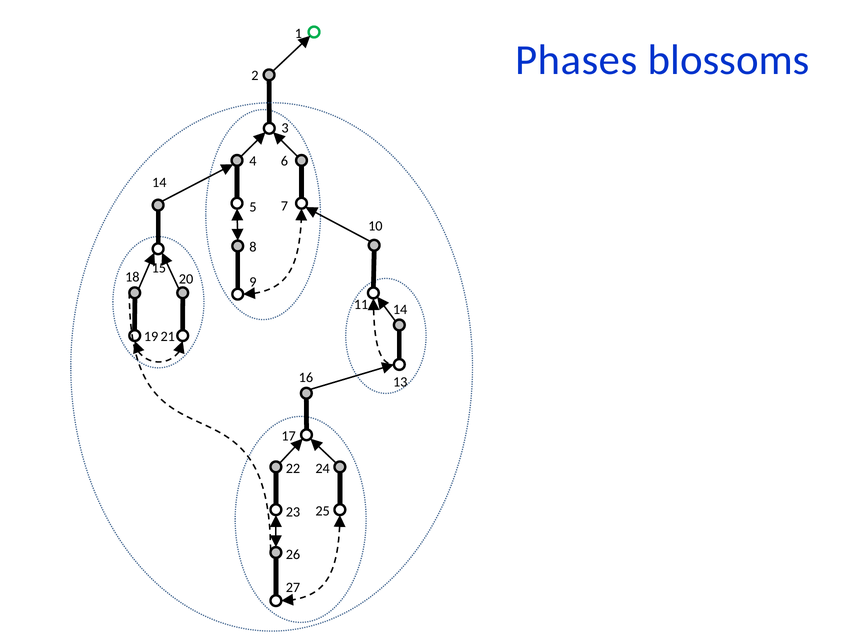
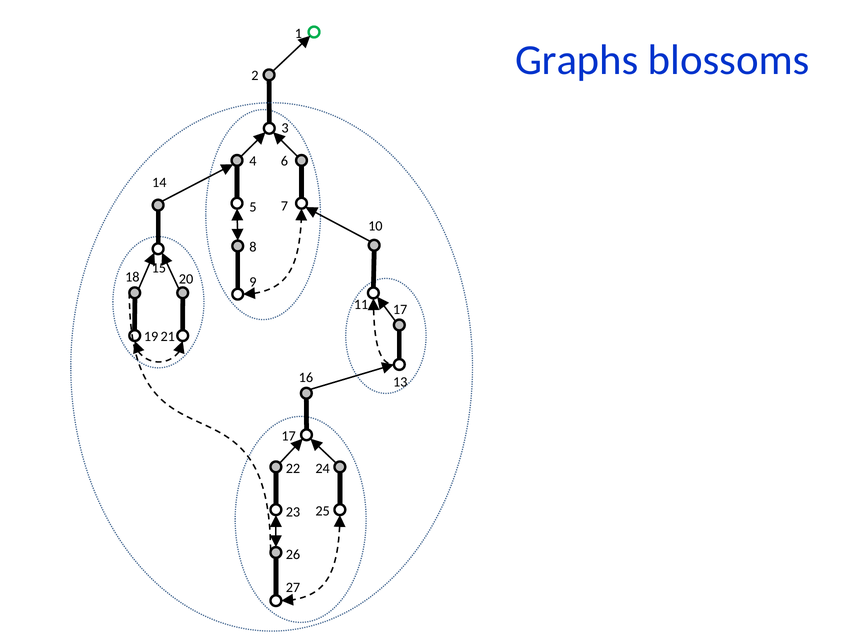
Phases: Phases -> Graphs (577, 60)
11 14: 14 -> 17 (400, 310)
